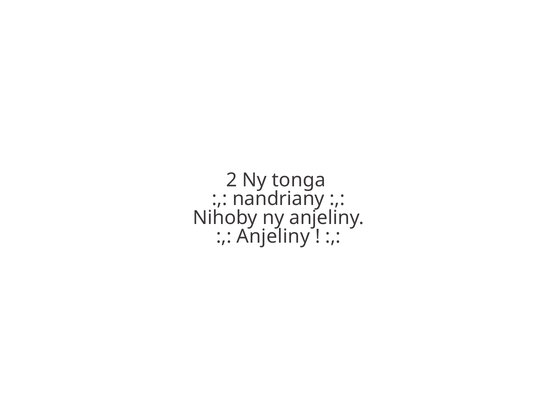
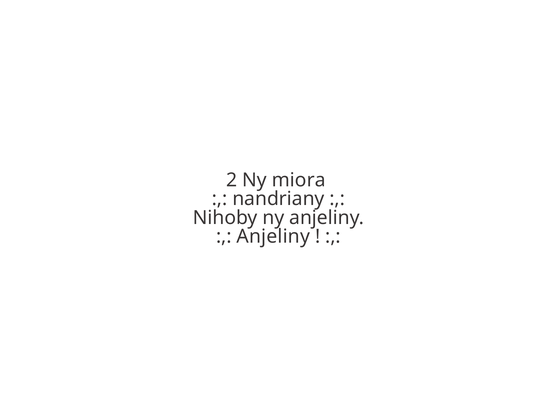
tonga: tonga -> miora (299, 180)
